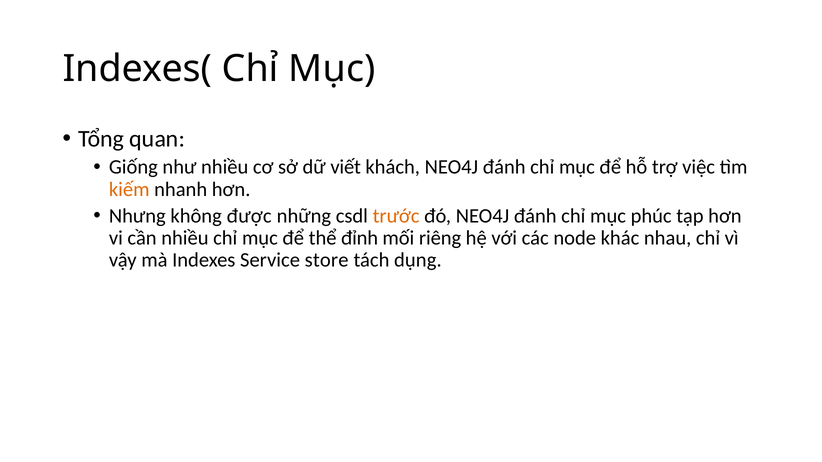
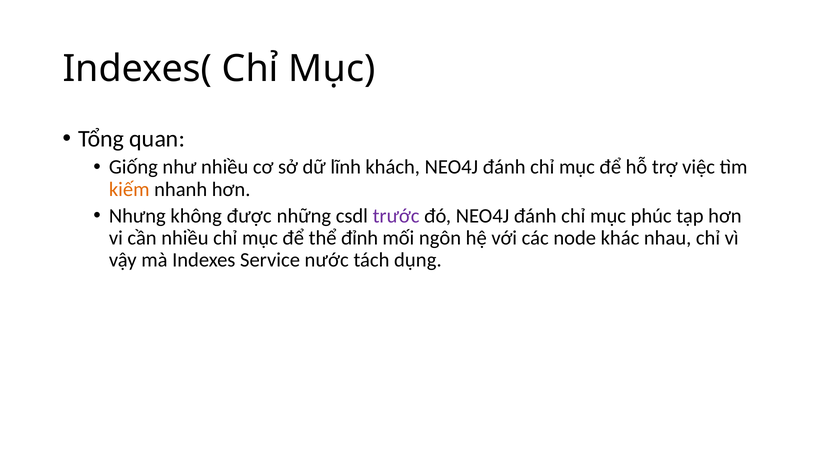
viết: viết -> lĩnh (346, 167)
trước colour: orange -> purple (396, 216)
riêng: riêng -> ngôn (440, 238)
store: store -> nước (327, 260)
